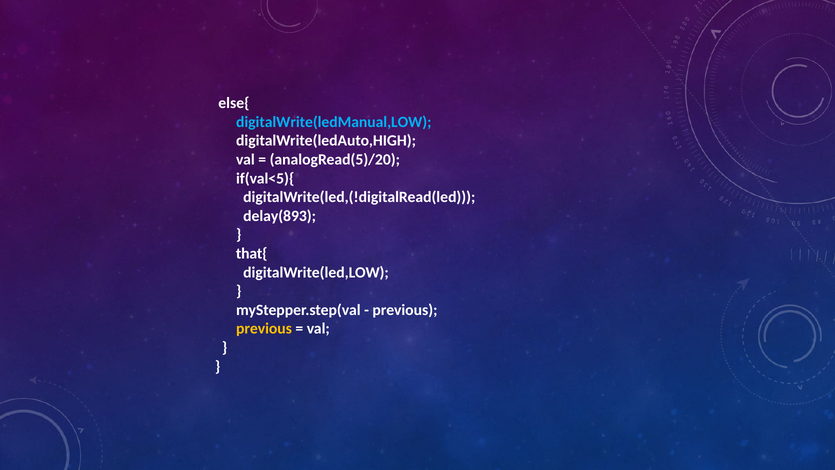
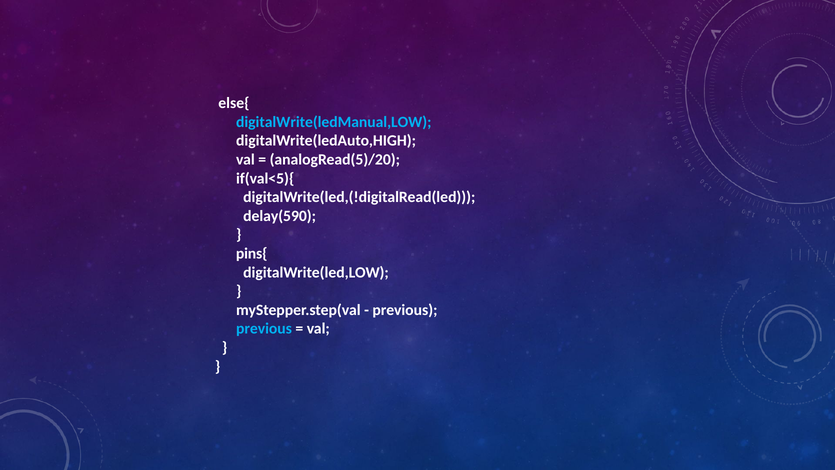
delay(893: delay(893 -> delay(590 (280, 216)
that{: that{ -> pins{ (252, 253)
previous colour: yellow -> light blue (264, 329)
